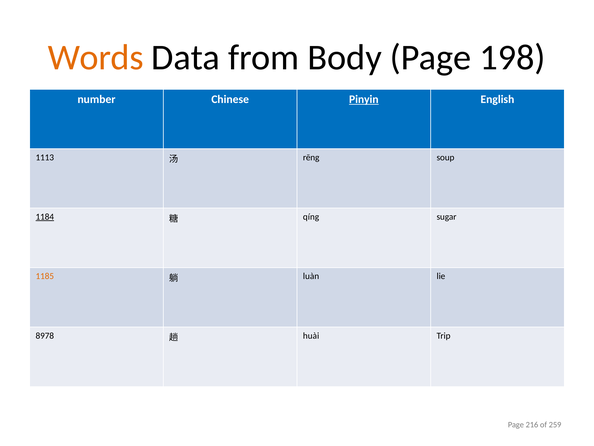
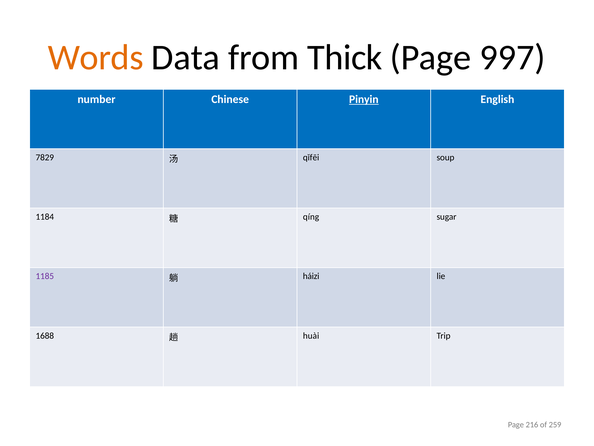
Body: Body -> Thick (345, 58)
198: 198 -> 997 (512, 58)
1113: 1113 -> 7829 (45, 157)
rēng: rēng -> qǐfēi (311, 157)
1184 underline: present -> none (45, 217)
1185 colour: orange -> purple (45, 276)
luàn: luàn -> háizi (311, 276)
8978: 8978 -> 1688 (45, 335)
